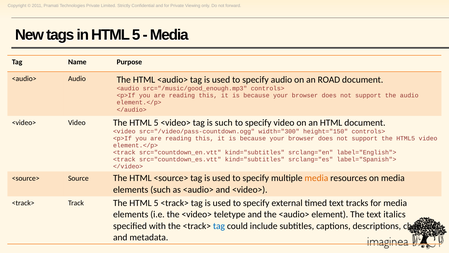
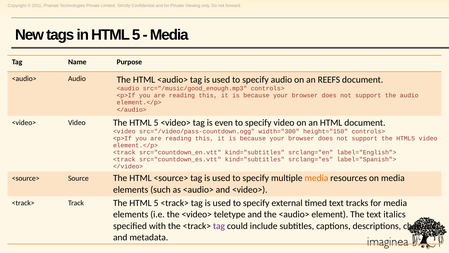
ROAD: ROAD -> REEFS (329, 80)
is such: such -> even (224, 122)
tag colour: blue -> purple (219, 226)
